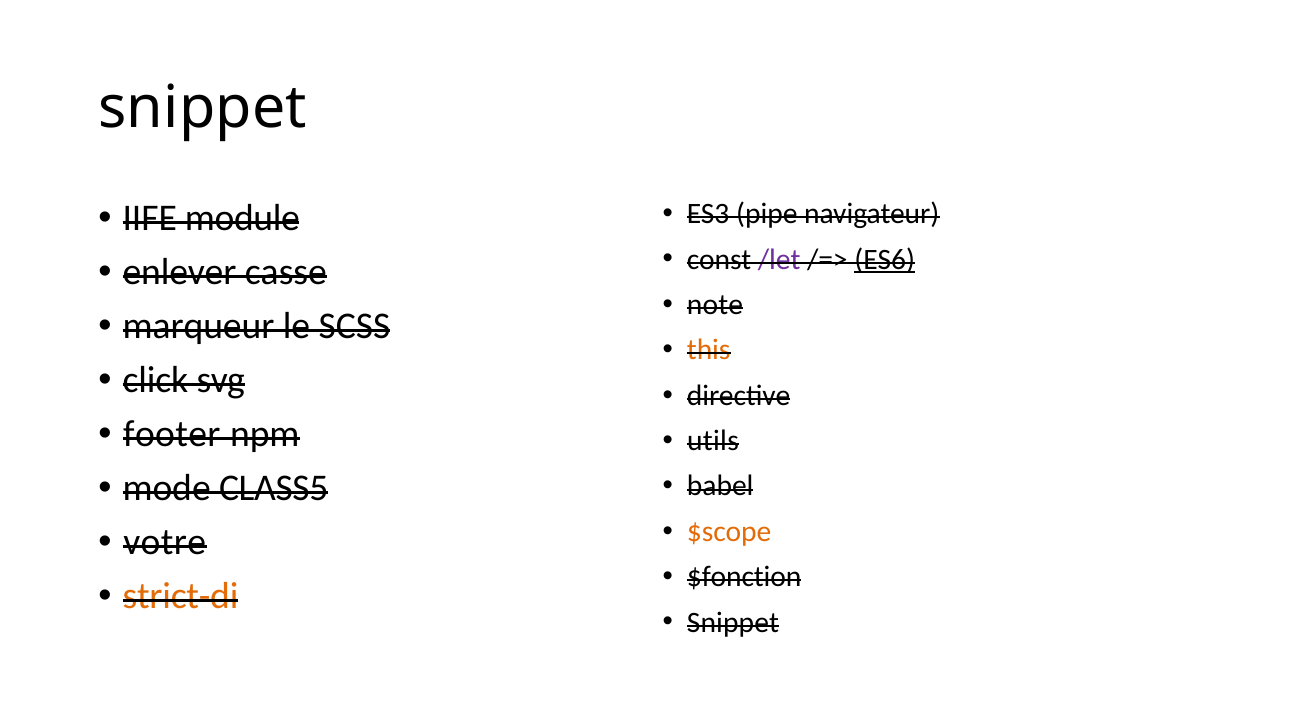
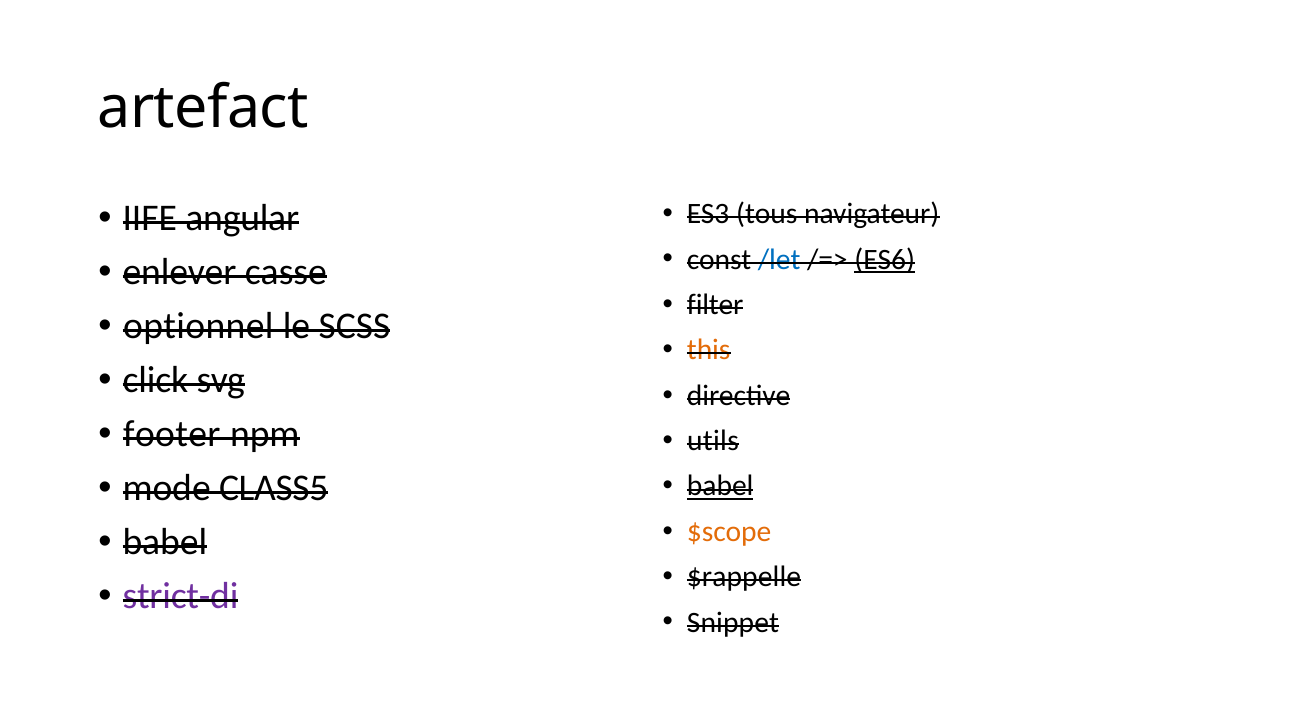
snippet: snippet -> artefact (203, 108)
module: module -> angular (242, 218)
pipe: pipe -> tous (767, 214)
/let colour: purple -> blue (779, 259)
note: note -> filter (715, 304)
marqueur: marqueur -> optionnel (198, 326)
babel underline: none -> present (720, 486)
votre: votre -> babel (165, 542)
$fonction: $fonction -> $rappelle (744, 577)
strict-di colour: orange -> purple (180, 596)
